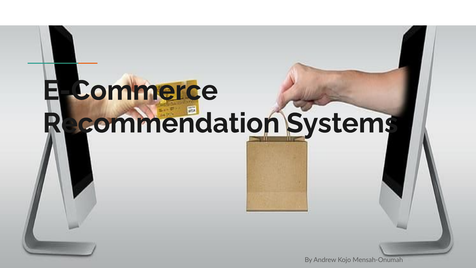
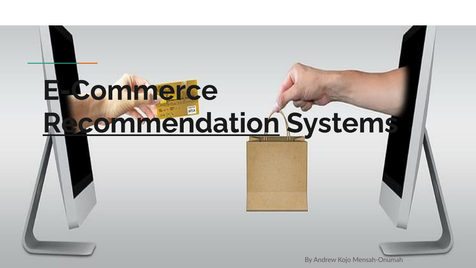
Recommendation underline: none -> present (161, 123)
